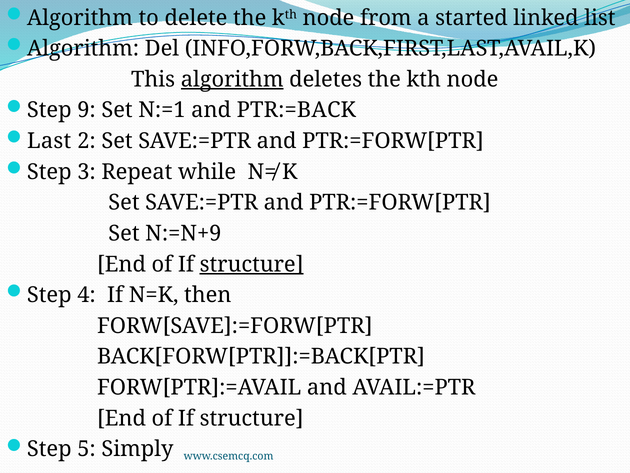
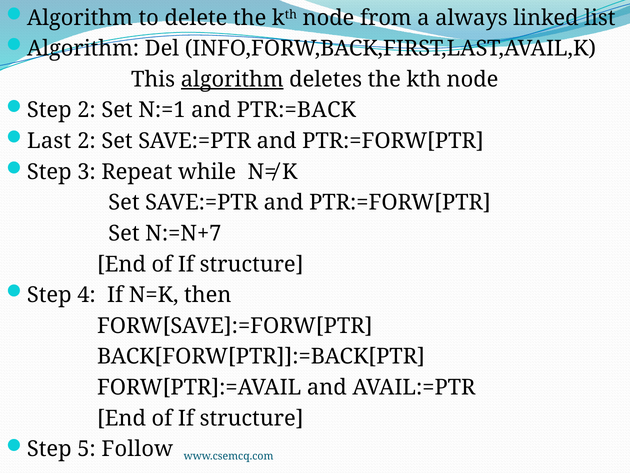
started: started -> always (471, 18)
Step 9: 9 -> 2 (86, 110)
N:=N+9: N:=N+9 -> N:=N+7 (183, 233)
structure underline: present -> none (252, 264)
Simply: Simply -> Follow (137, 449)
